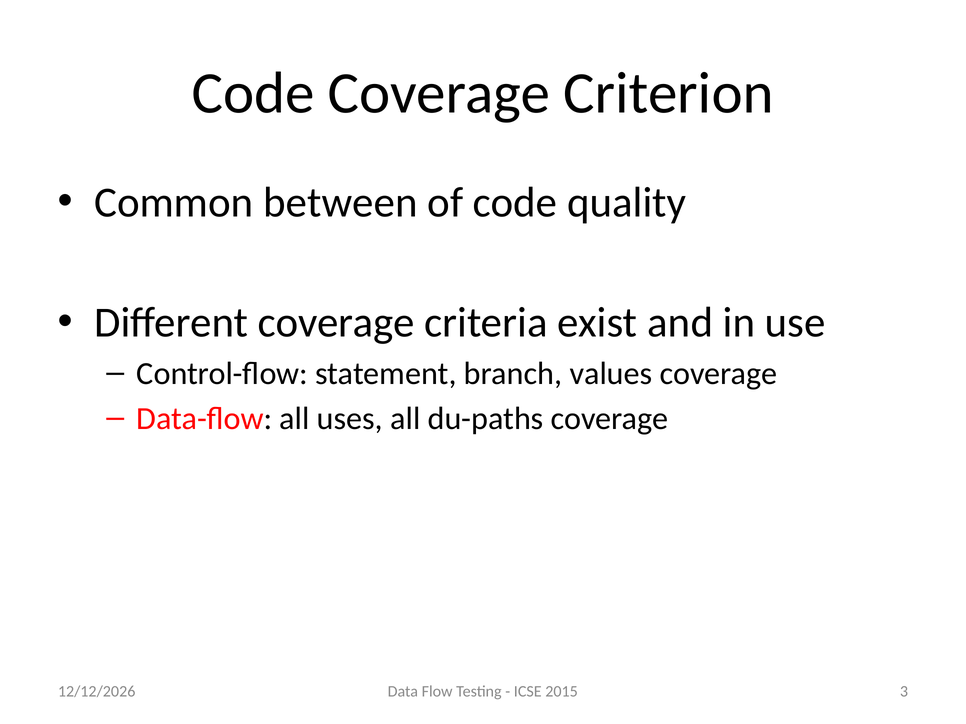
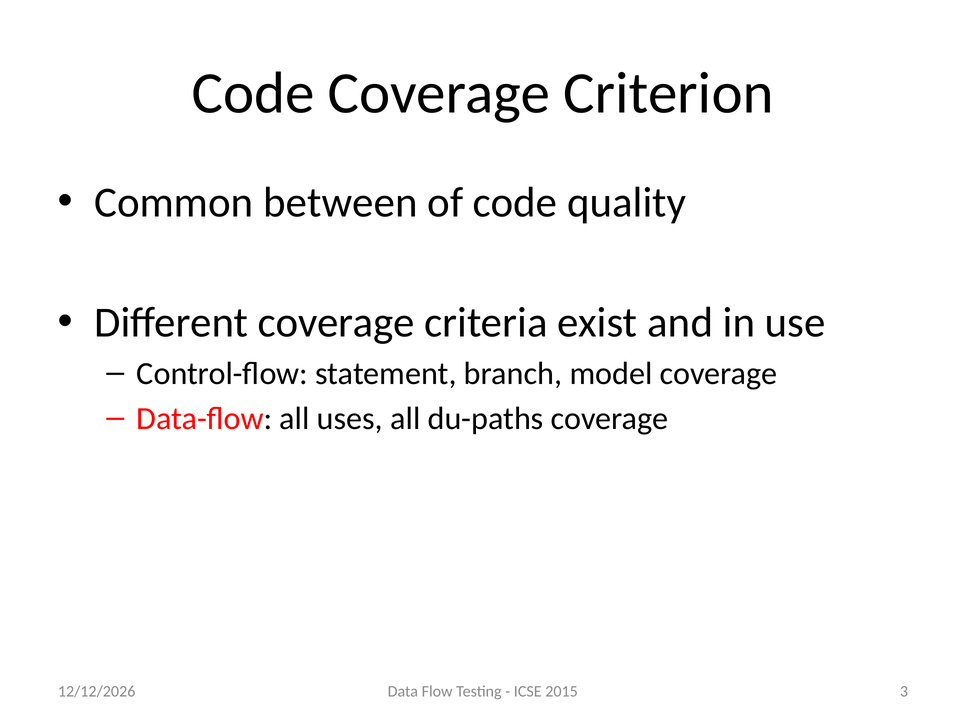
values: values -> model (611, 374)
